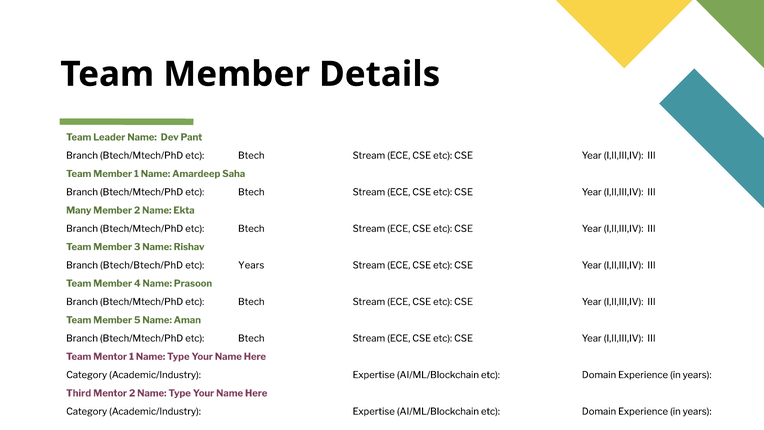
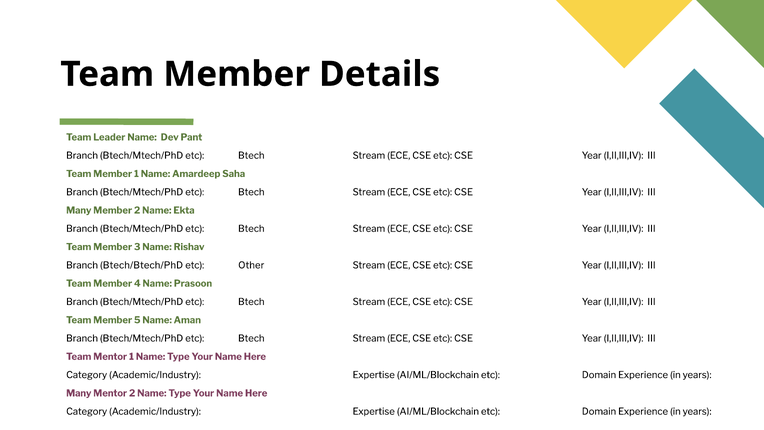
etc Years: Years -> Other (251, 265)
Third: Third -> Many (79, 393)
